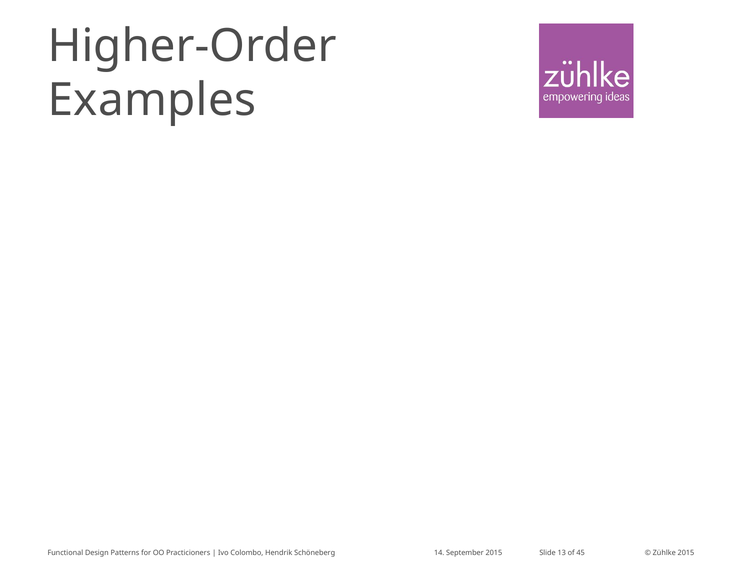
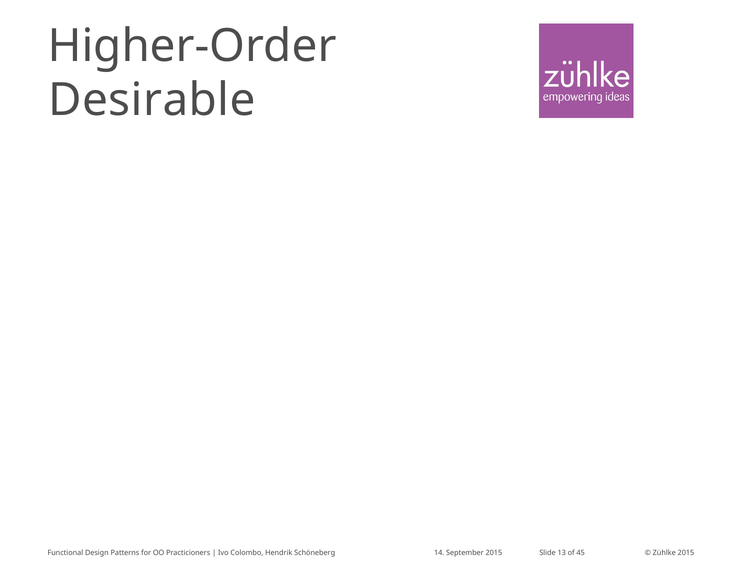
Examples: Examples -> Desirable (152, 100)
